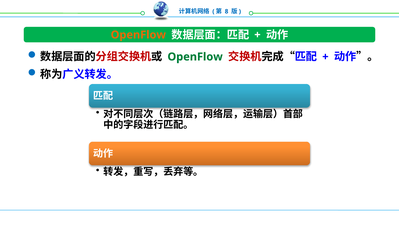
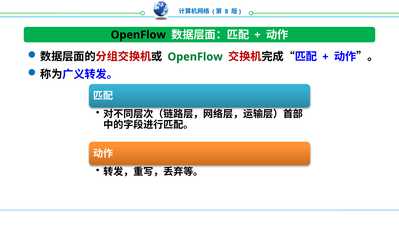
OpenFlow colour: orange -> black (138, 35)
